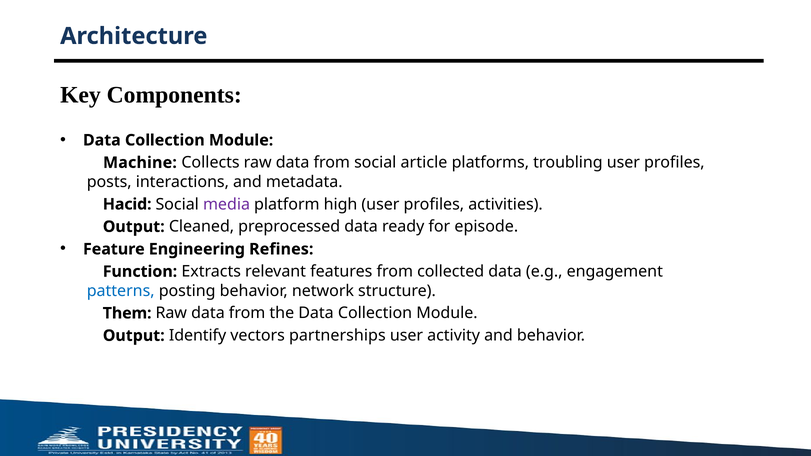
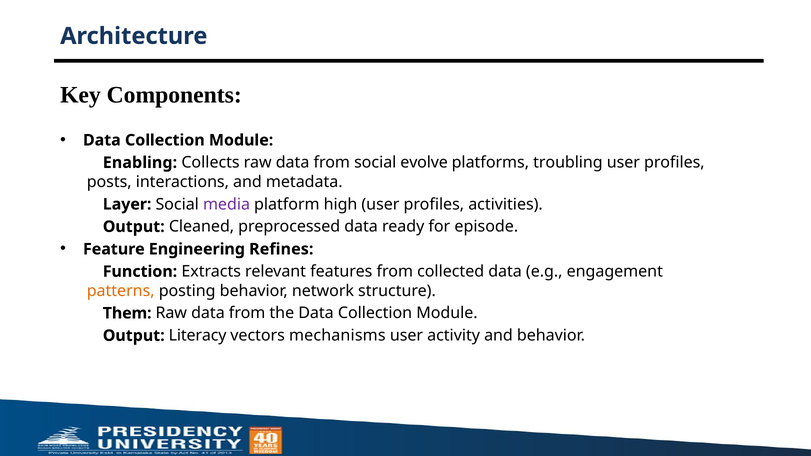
Machine: Machine -> Enabling (140, 163)
article: article -> evolve (424, 163)
Hacid: Hacid -> Layer (127, 204)
patterns colour: blue -> orange (121, 291)
Identify: Identify -> Literacy (198, 336)
partnerships: partnerships -> mechanisms (337, 336)
